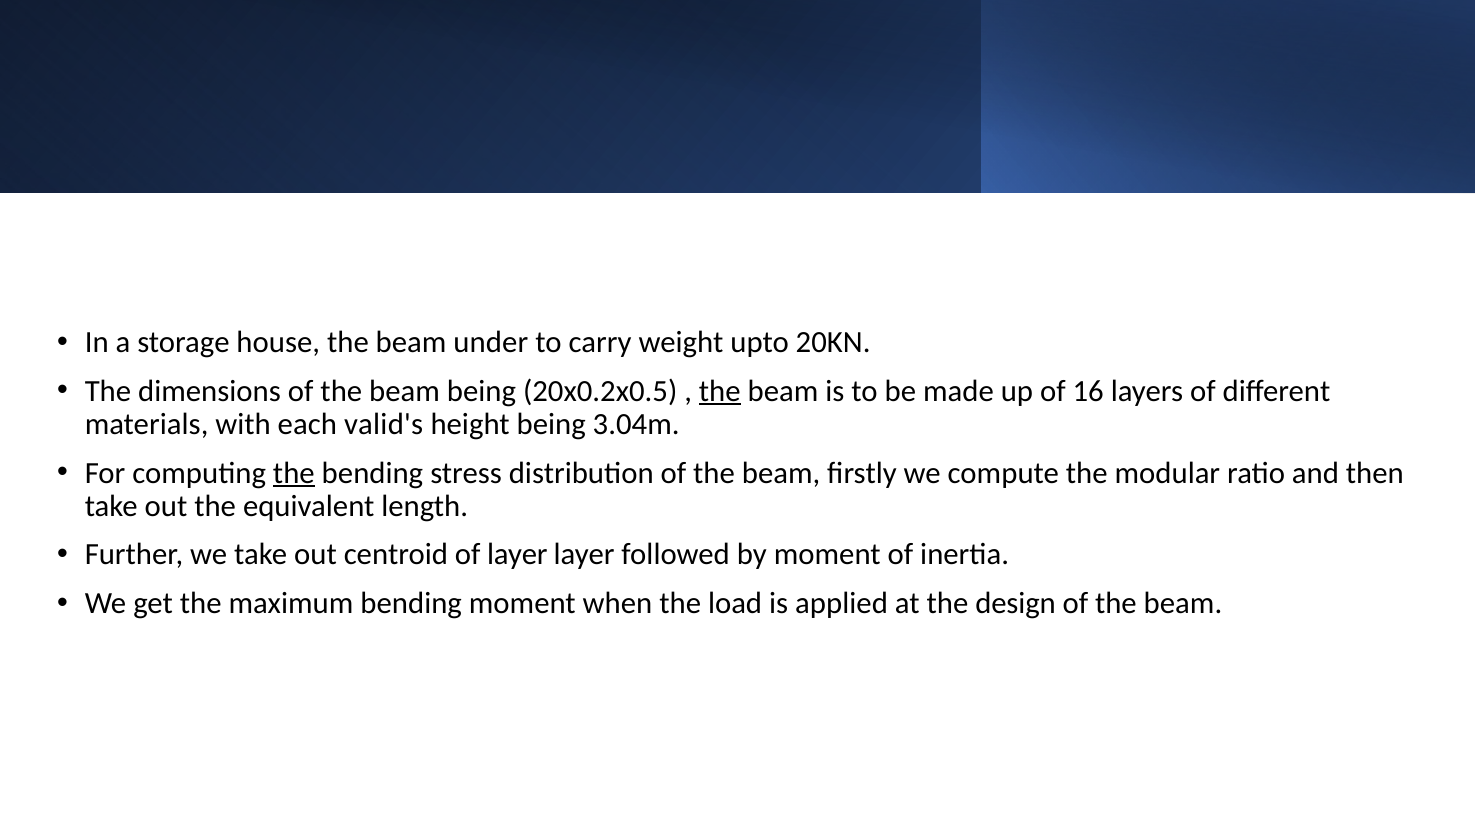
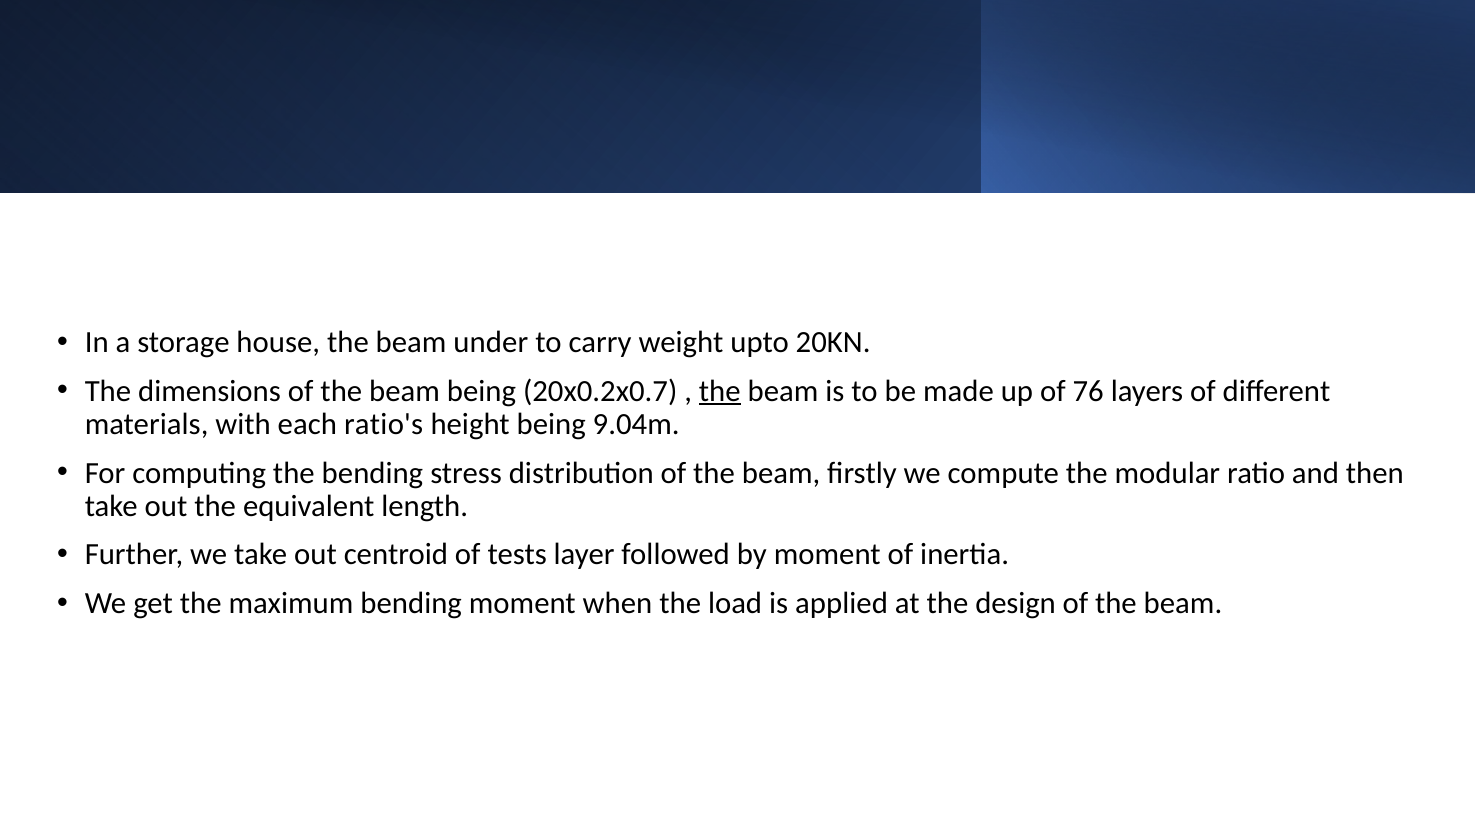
20x0.2x0.5: 20x0.2x0.5 -> 20x0.2x0.7 (600, 391)
16: 16 -> 76 (1088, 391)
valid's: valid's -> ratio's (384, 424)
3.04m: 3.04m -> 9.04m (636, 424)
the underline: present -> none (294, 473)
of layer: layer -> tests (517, 555)
